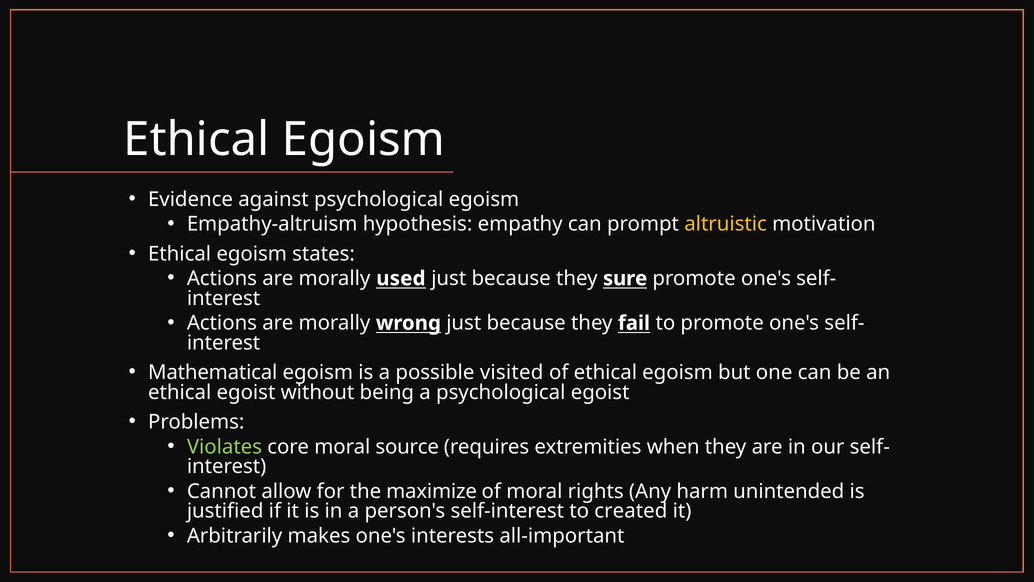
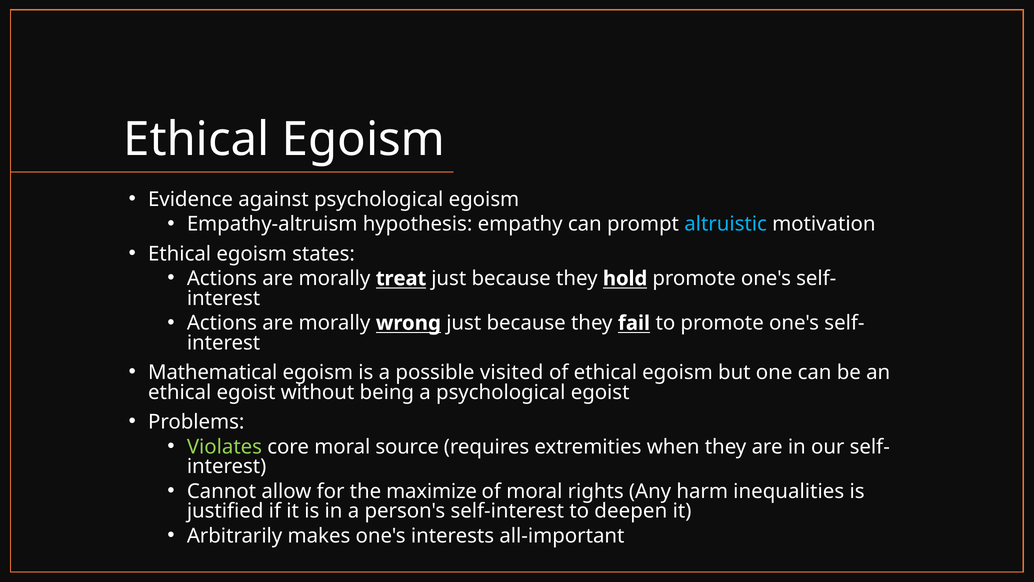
altruistic colour: yellow -> light blue (726, 224)
used: used -> treat (401, 278)
sure: sure -> hold (625, 278)
unintended: unintended -> inequalities (789, 491)
created: created -> deepen (631, 511)
